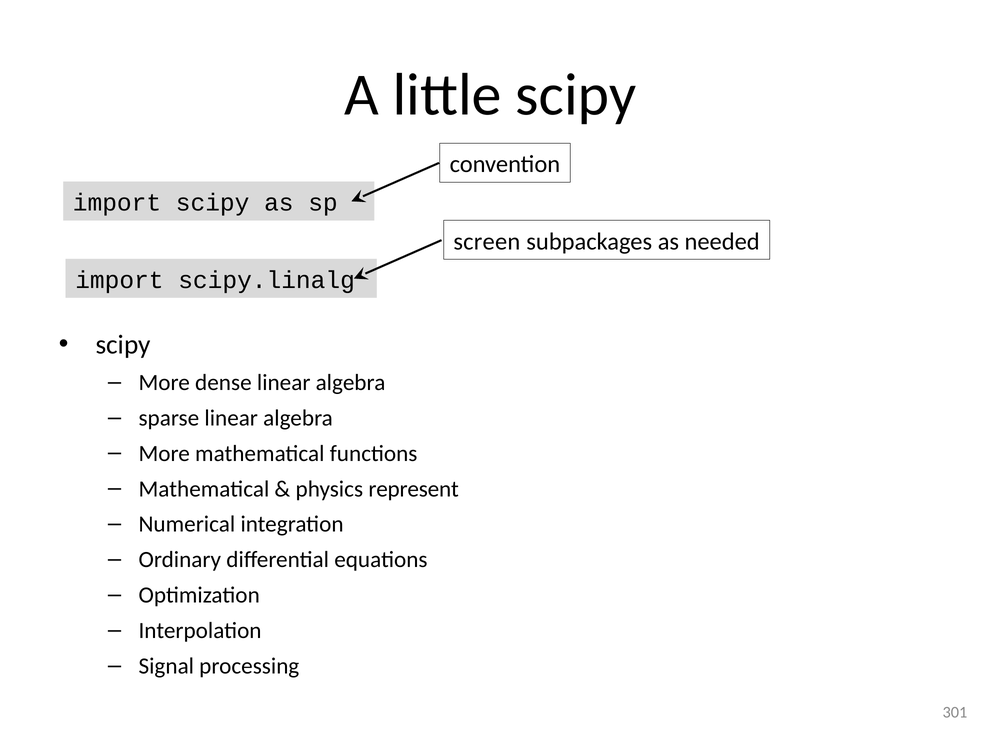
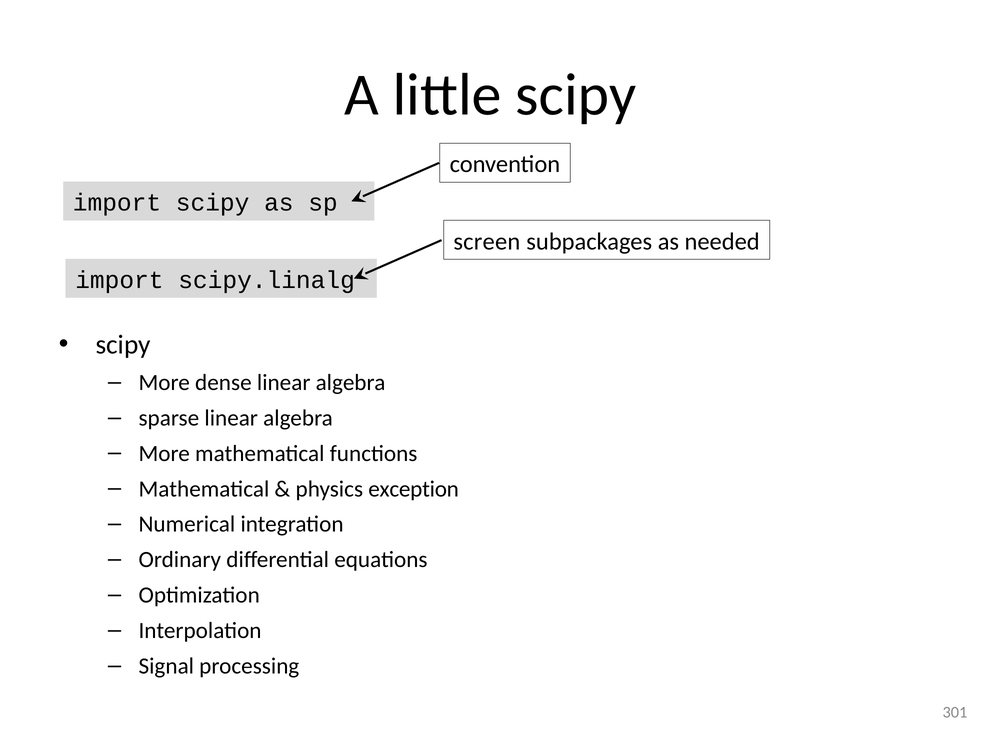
represent: represent -> exception (414, 489)
